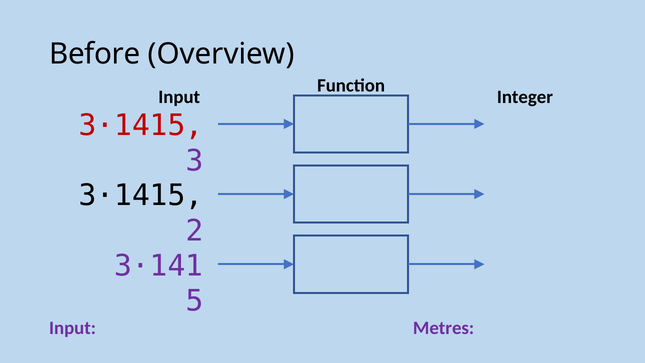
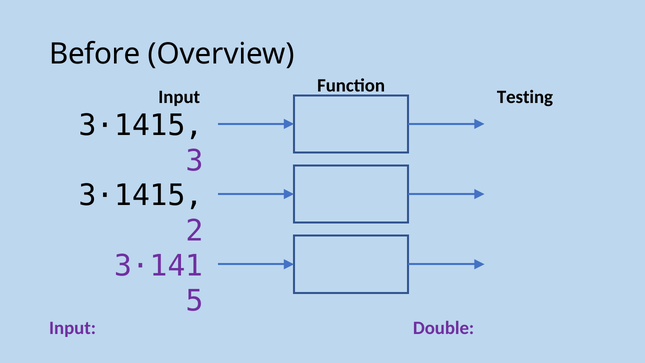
Integer: Integer -> Testing (525, 97)
3·1415 colour: red -> black (141, 125)
Metres: Metres -> Double (444, 328)
